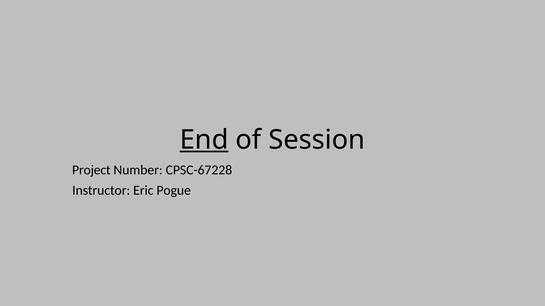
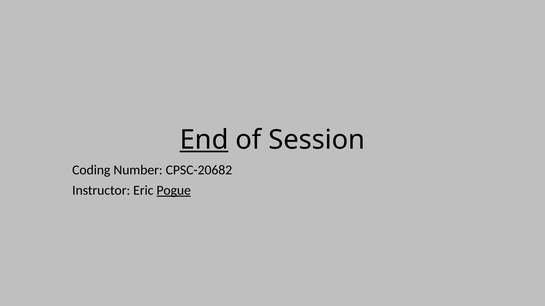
Project: Project -> Coding (91, 170)
CPSC-67228: CPSC-67228 -> CPSC-20682 (199, 170)
Pogue underline: none -> present (174, 191)
